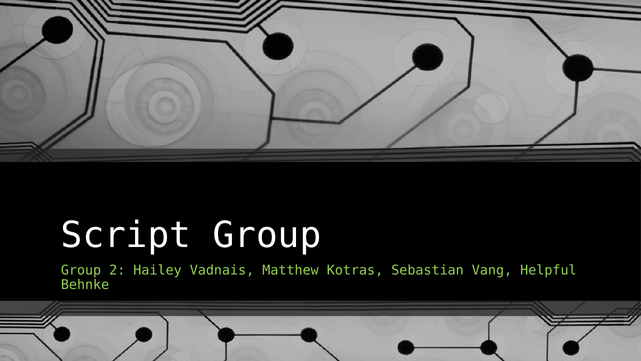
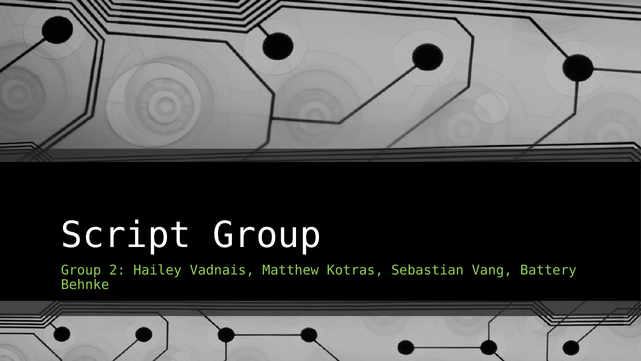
Helpful: Helpful -> Battery (548, 270)
